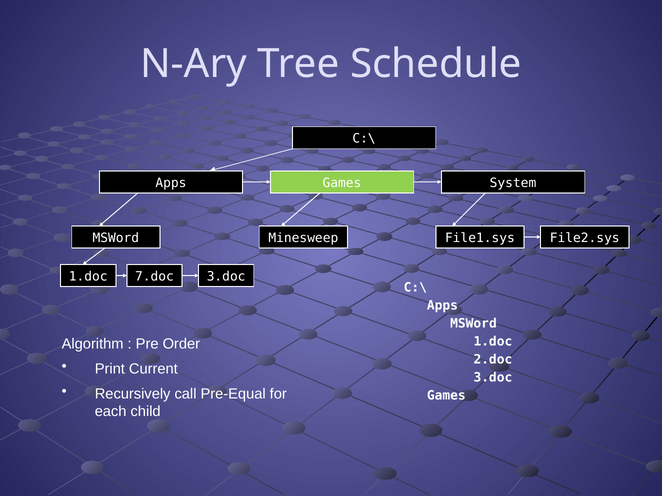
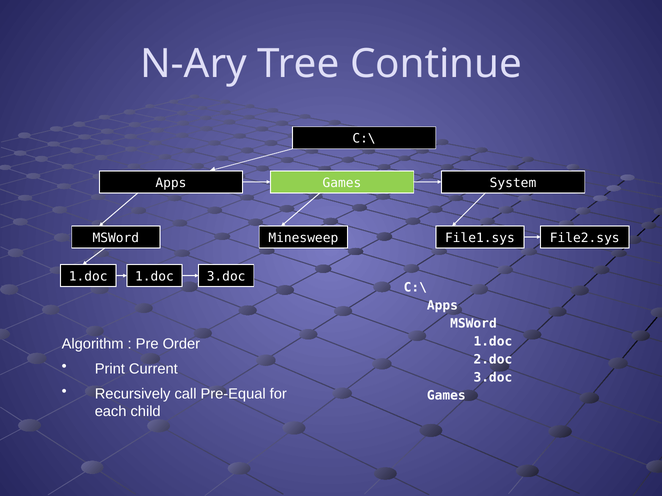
Schedule: Schedule -> Continue (436, 64)
1.doc 7.doc: 7.doc -> 1.doc (154, 277)
